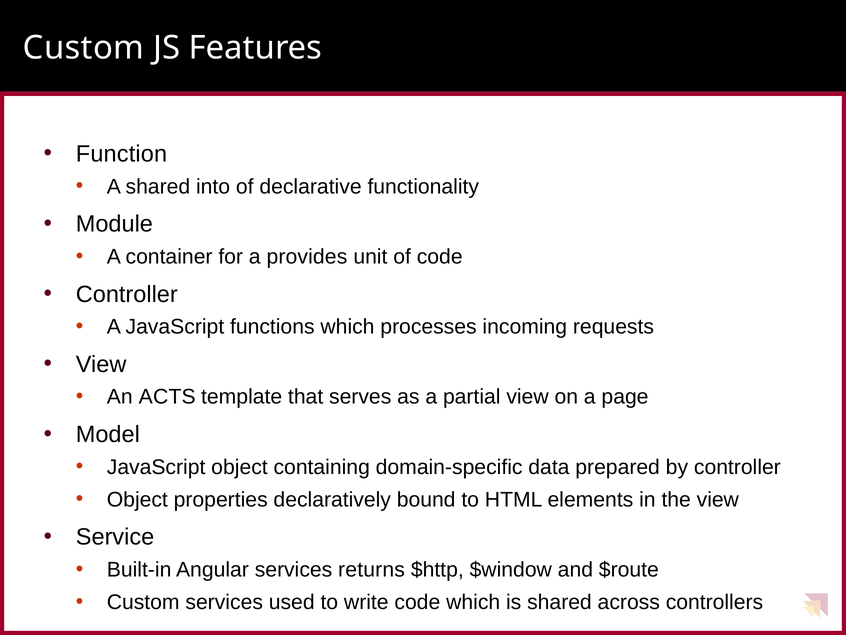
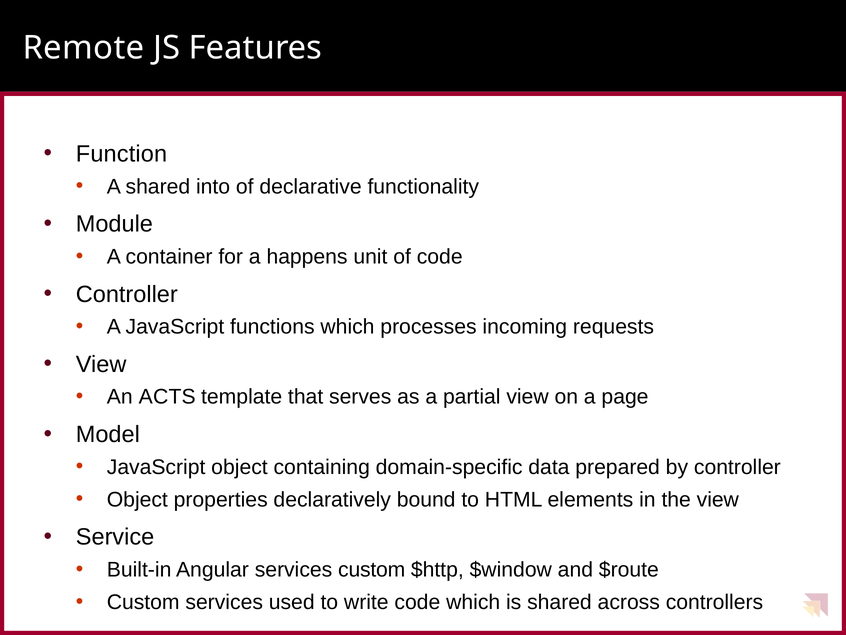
Custom: Custom -> Remote (83, 48)
provides: provides -> happens (307, 257)
services returns: returns -> custom (372, 569)
